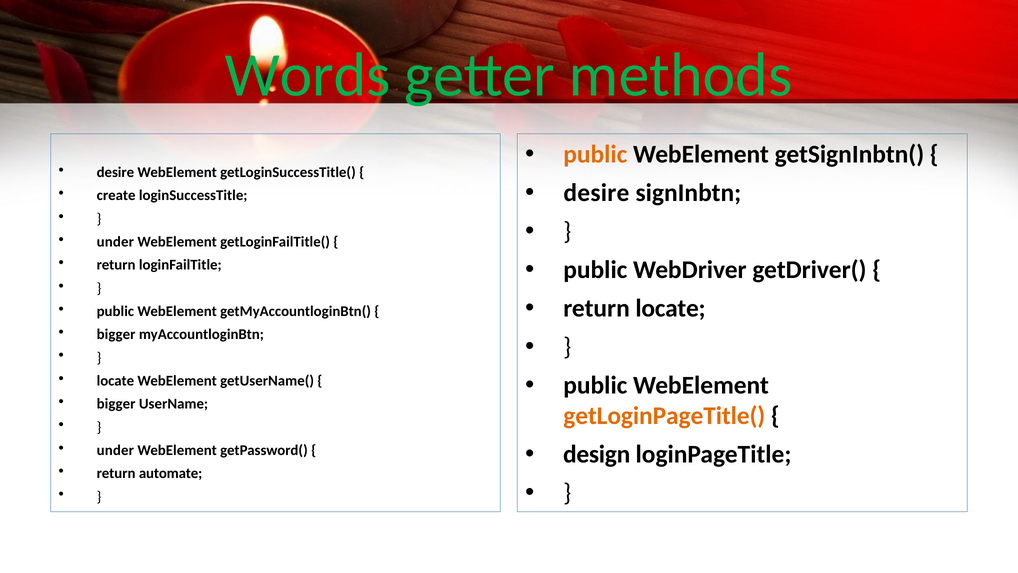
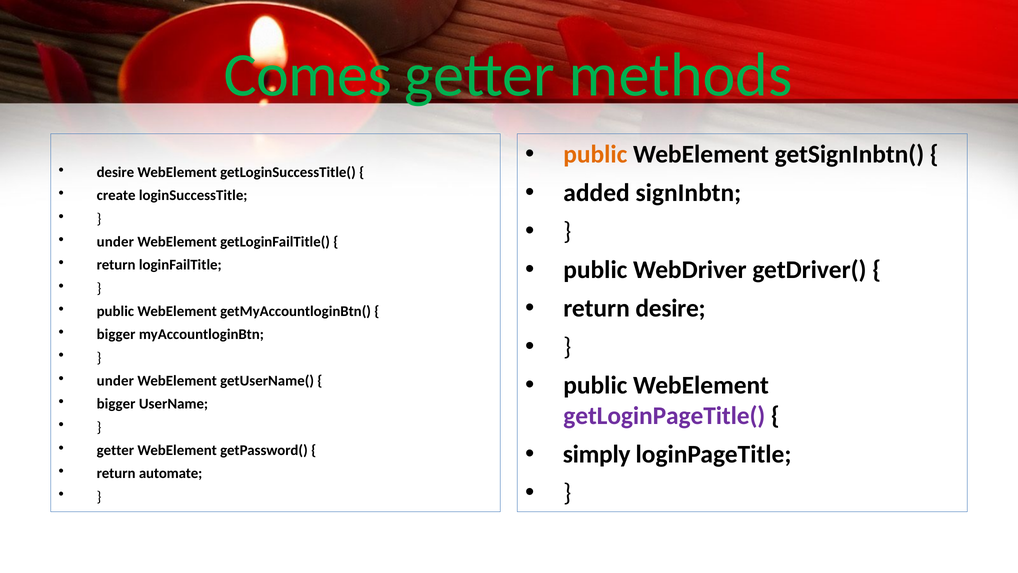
Words: Words -> Comes (308, 75)
desire: desire -> added (597, 193)
return locate: locate -> desire (671, 308)
locate: locate -> under (115, 381)
getLoginPageTitle( colour: orange -> purple (664, 416)
under: under -> getter (115, 450)
design: design -> simply (597, 454)
